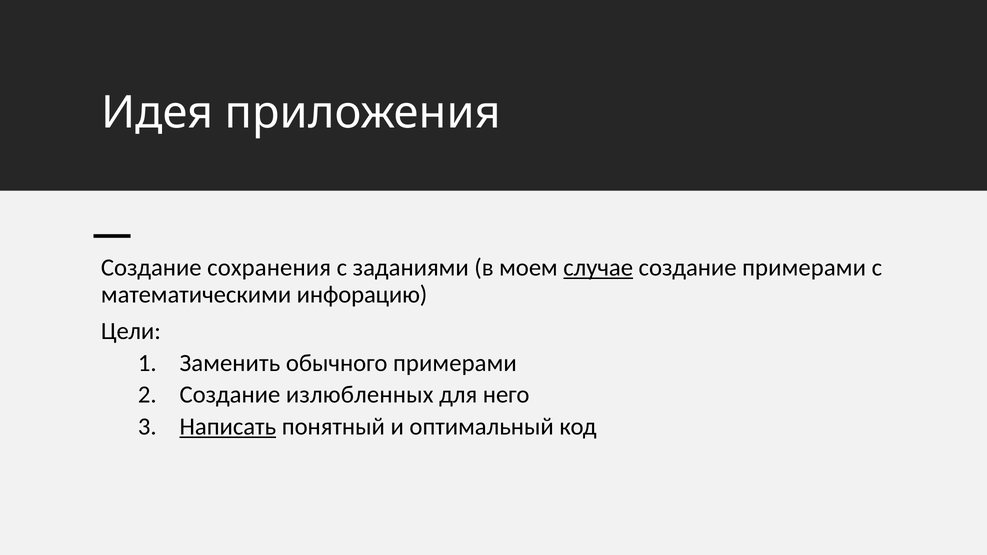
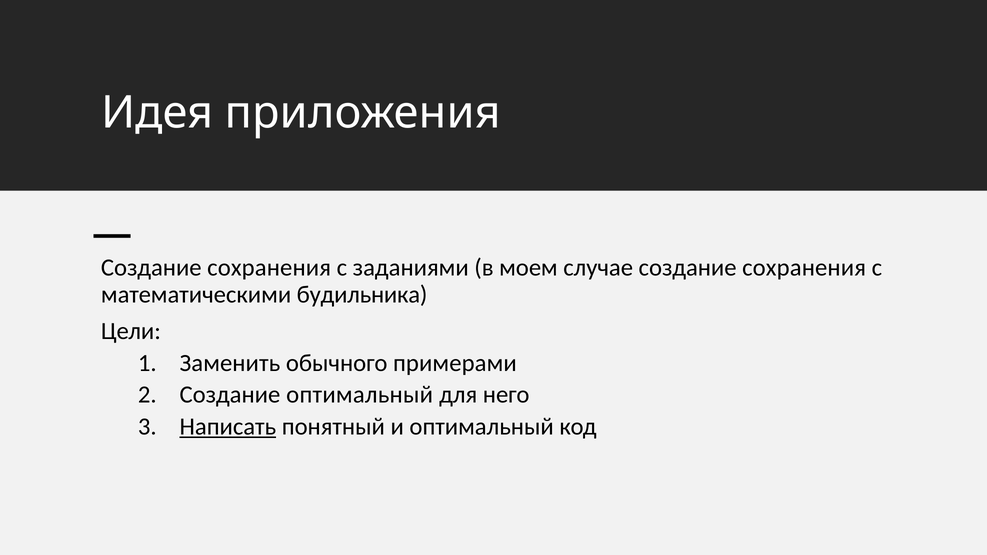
случае underline: present -> none (598, 268)
примерами: примерами -> сохранения (804, 268)
инфорацию: инфорацию -> будильника (362, 295)
Создание излюбленных: излюбленных -> оптимальный (360, 395)
